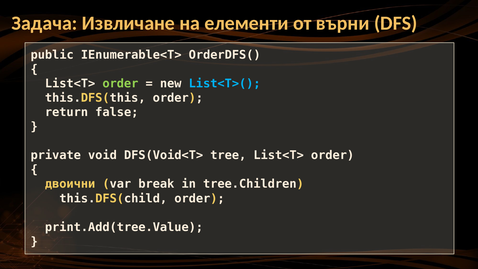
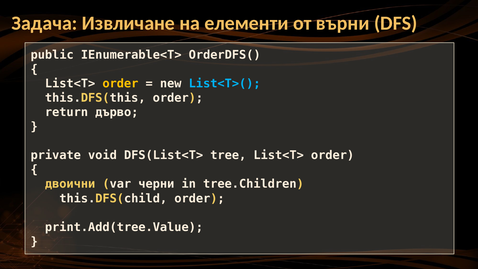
order colour: light green -> yellow (120, 84)
false: false -> дърво (117, 112)
DFS(Void<T>: DFS(Void<T> -> DFS(List<T> (164, 155)
break: break -> черни (156, 184)
